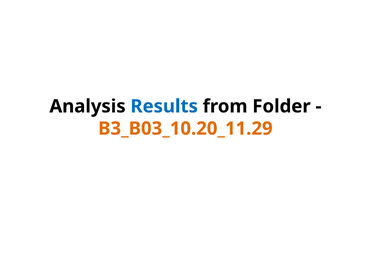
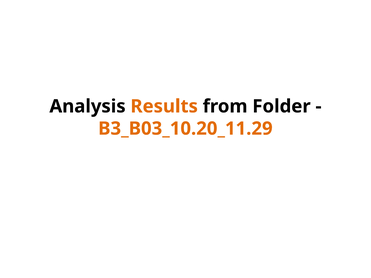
Results colour: blue -> orange (164, 106)
